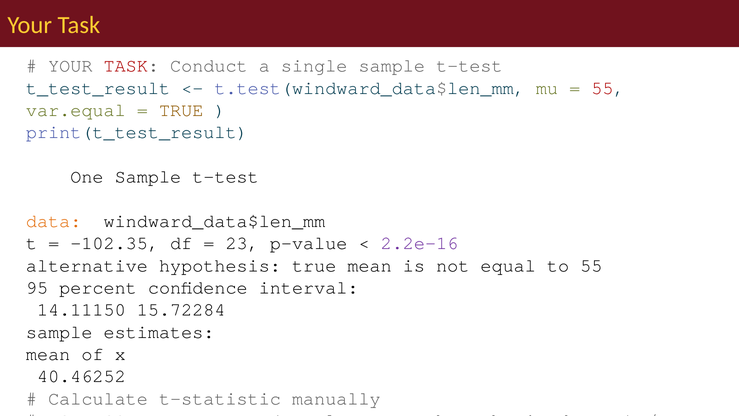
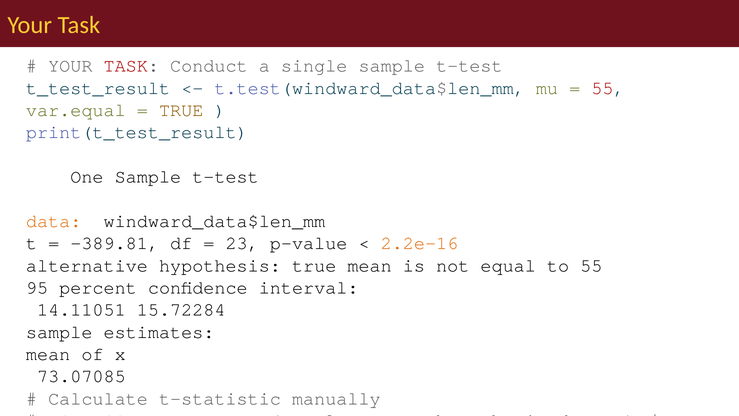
-102.35: -102.35 -> -389.81 (115, 243)
2.2e-16 colour: purple -> orange (419, 243)
14.11150: 14.11150 -> 14.11051 (81, 310)
40.46252: 40.46252 -> 73.07085 (81, 376)
